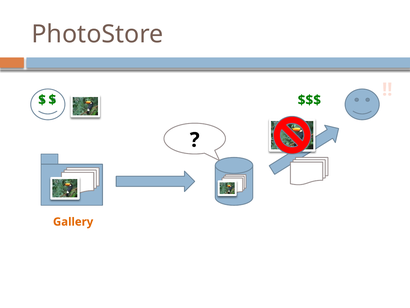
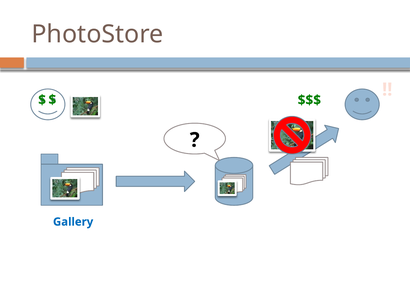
Gallery colour: orange -> blue (73, 221)
